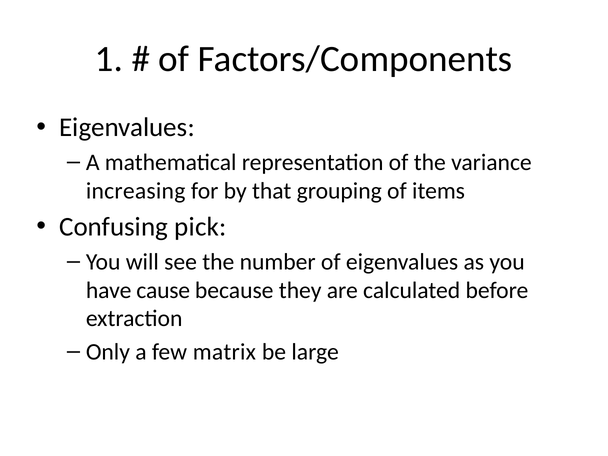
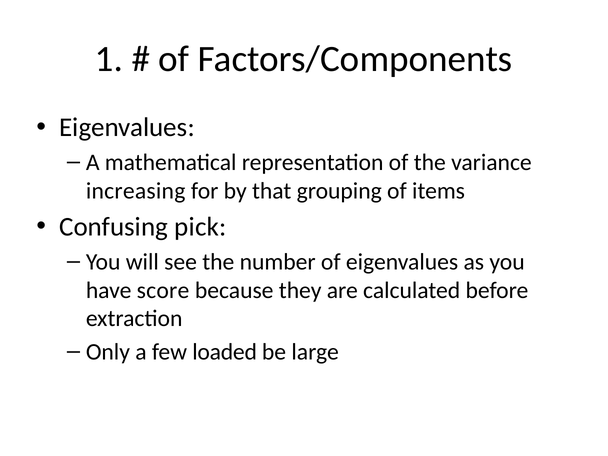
cause: cause -> score (163, 290)
matrix: matrix -> loaded (225, 352)
